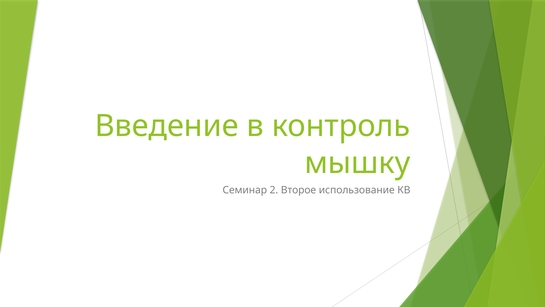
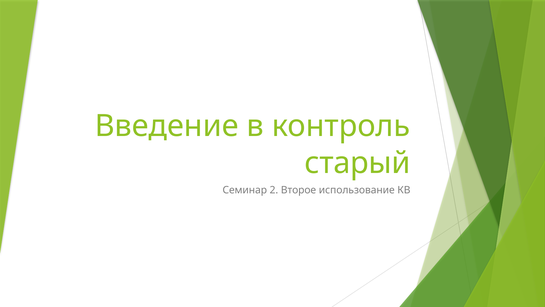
мышку: мышку -> старый (358, 163)
